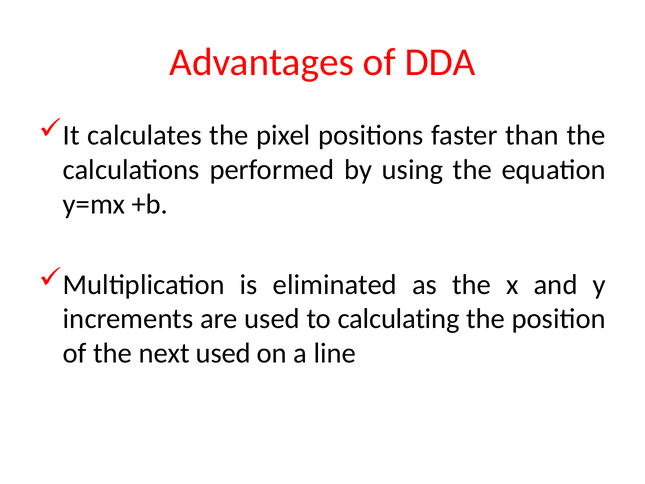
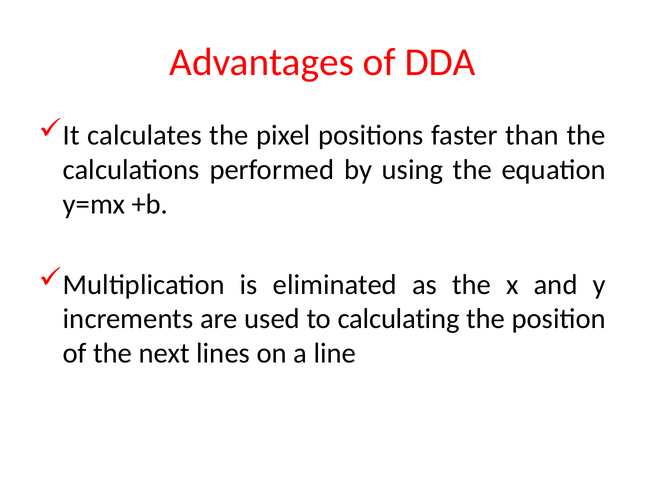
next used: used -> lines (223, 353)
